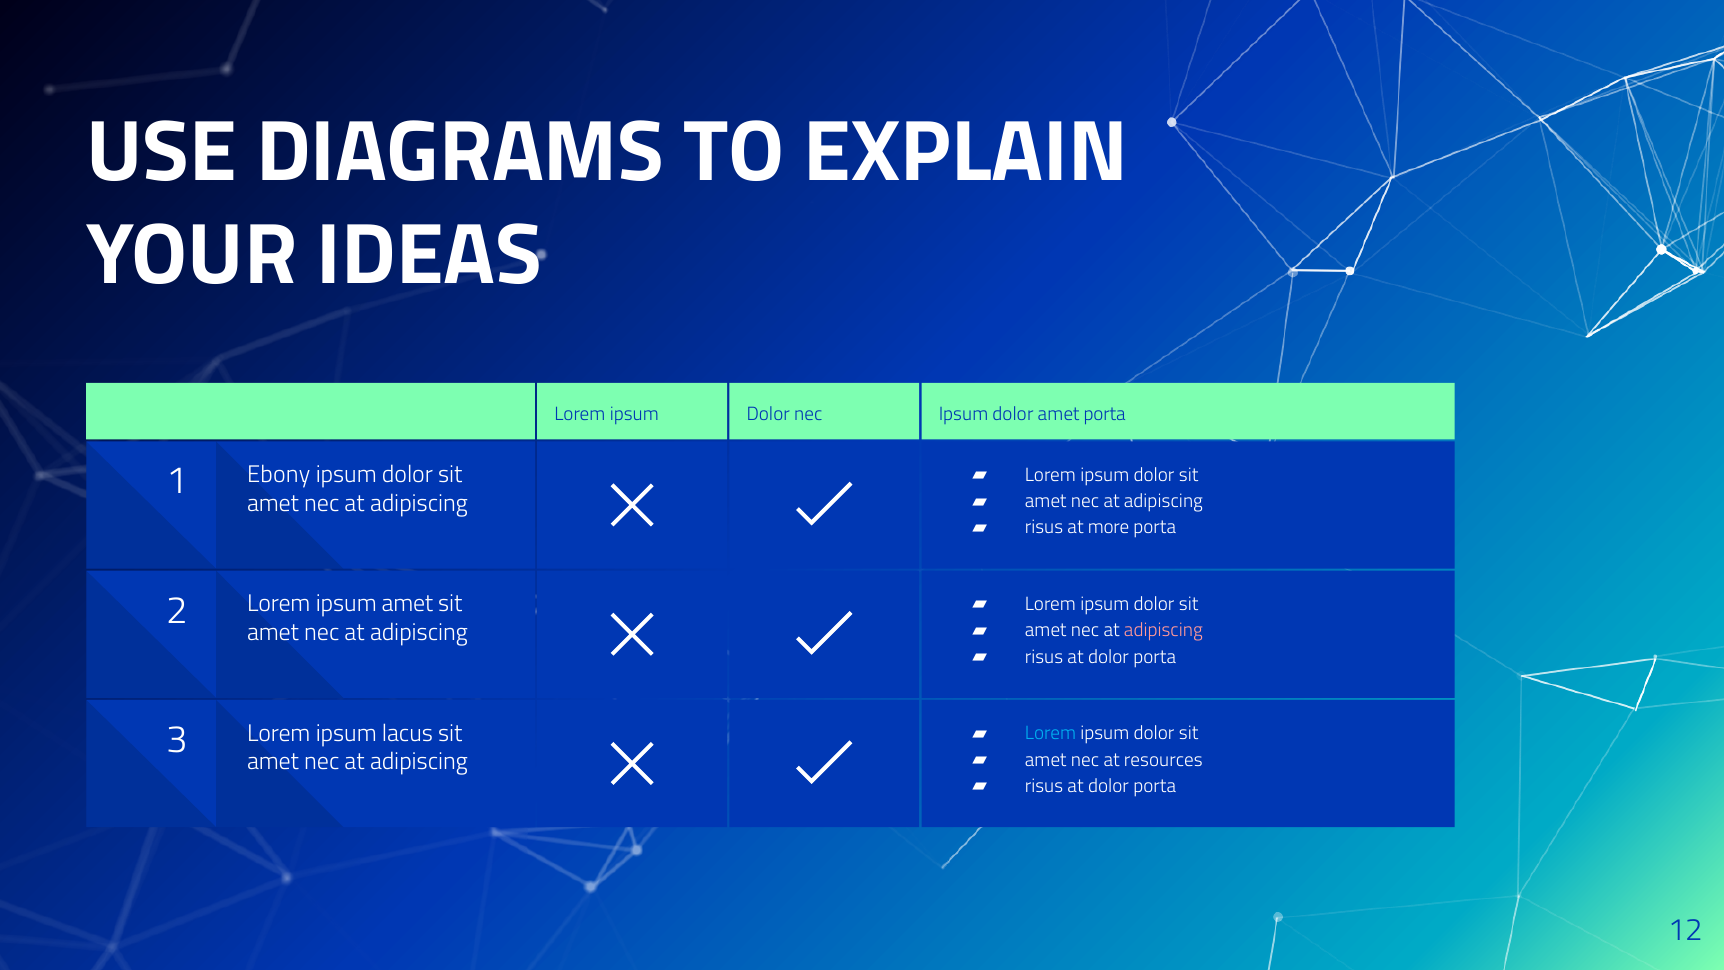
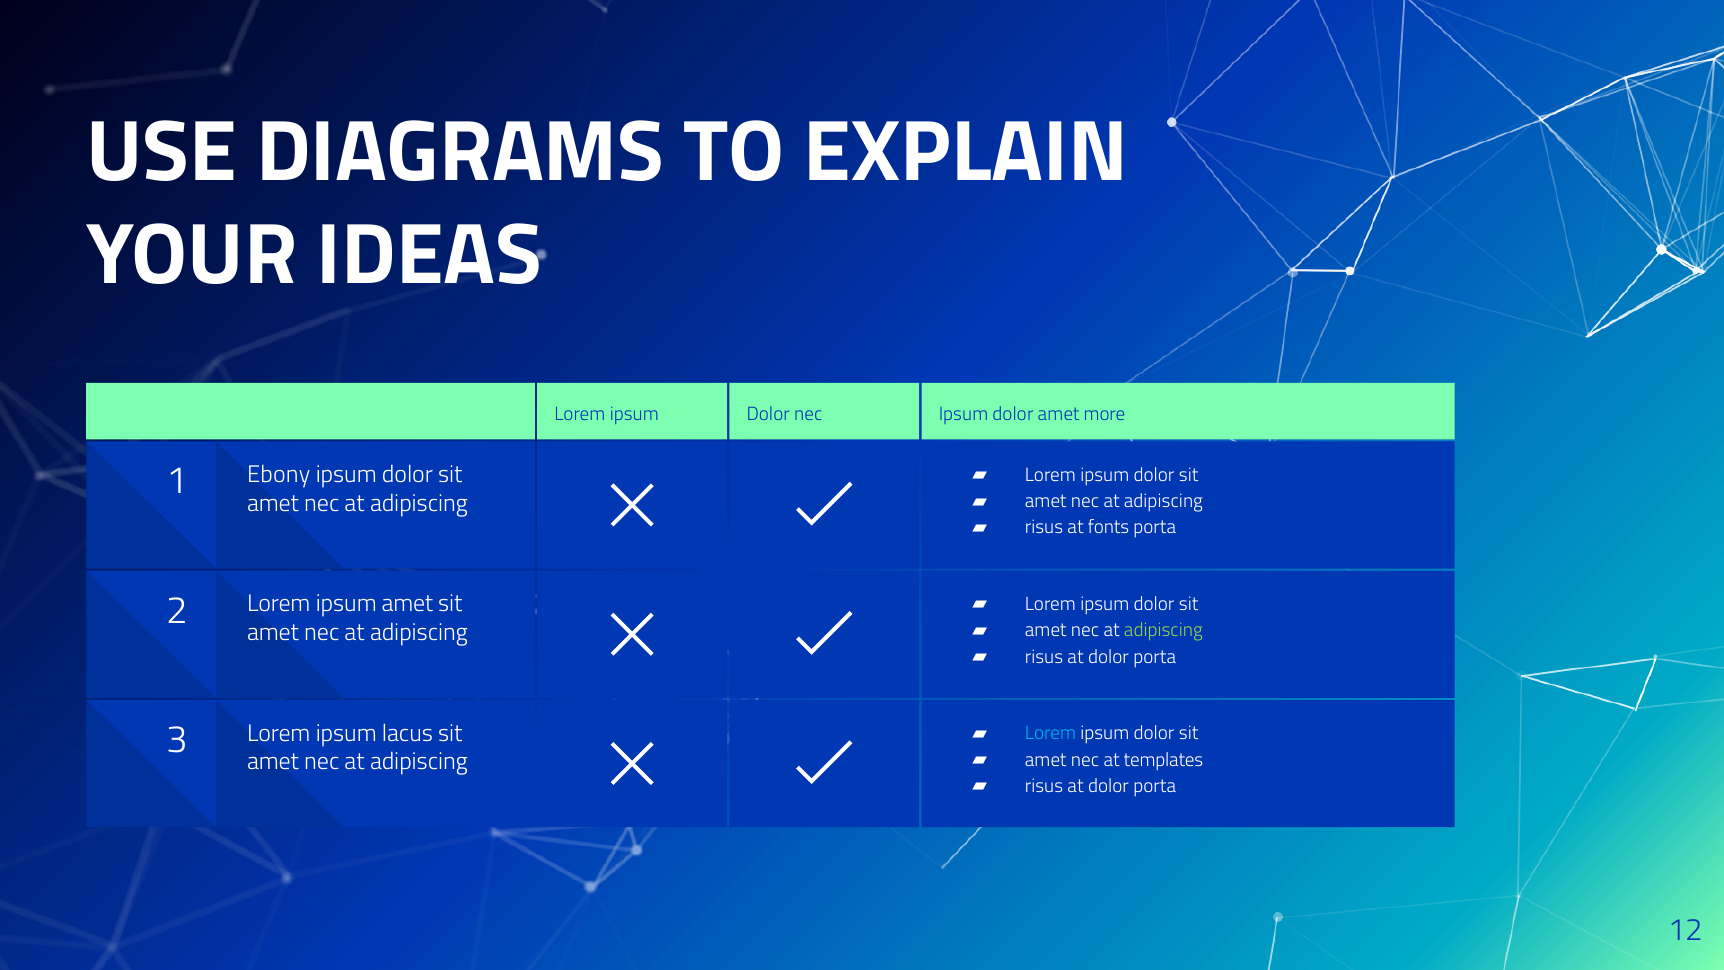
amet porta: porta -> more (1105, 414)
more: more -> fonts (1109, 528)
adipiscing colour: pink -> light green (1163, 630)
resources: resources -> templates (1163, 760)
